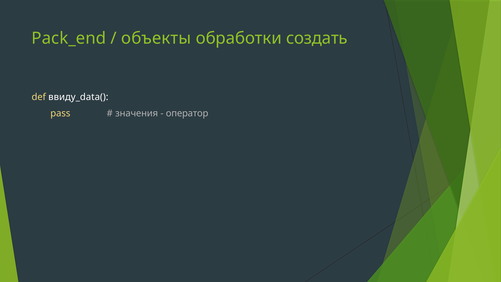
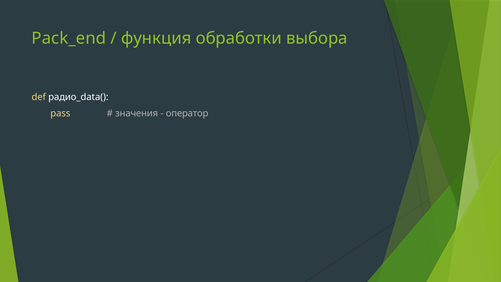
объекты: объекты -> функция (156, 38)
создать: создать -> выбора (317, 38)
ввиду_data(: ввиду_data( -> радио_data( (78, 97)
